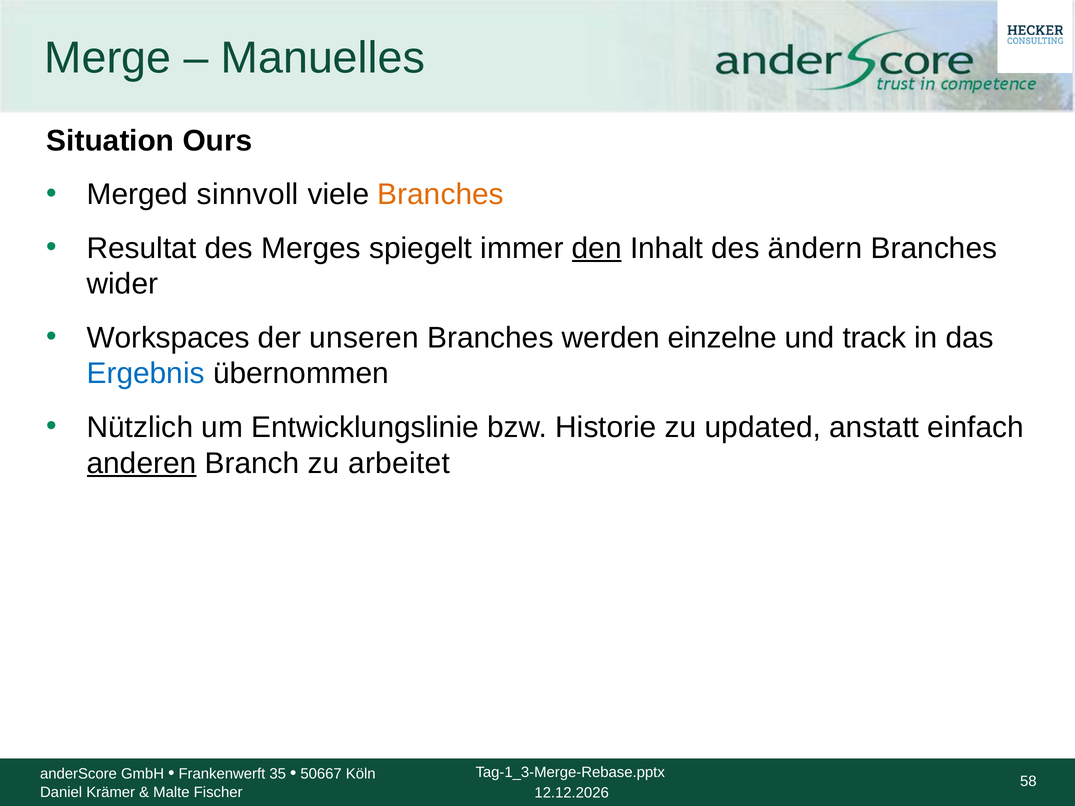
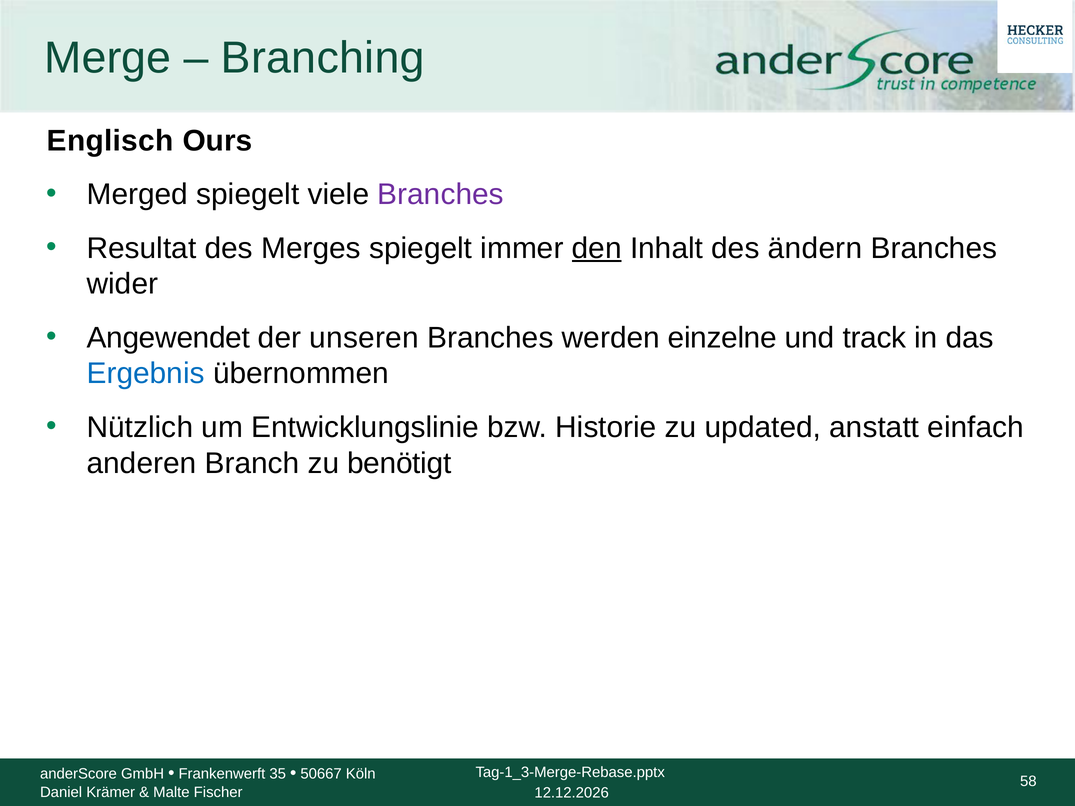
Manuelles: Manuelles -> Branching (323, 58)
Situation: Situation -> Englisch (110, 141)
Merged sinnvoll: sinnvoll -> spiegelt (248, 195)
Branches colour: orange -> purple (441, 195)
Workspaces: Workspaces -> Angewendet (168, 338)
anderen underline: present -> none (142, 463)
arbeitet: arbeitet -> benötigt (399, 463)
